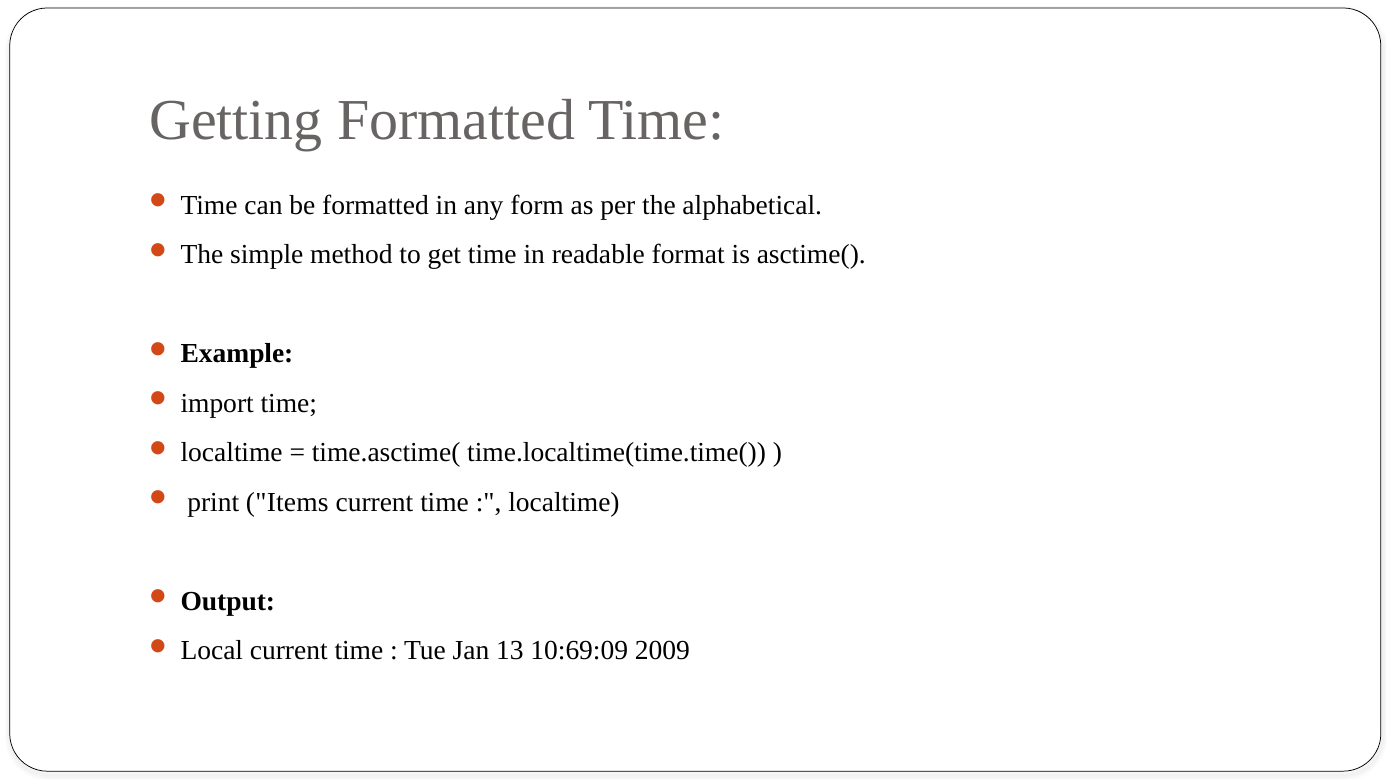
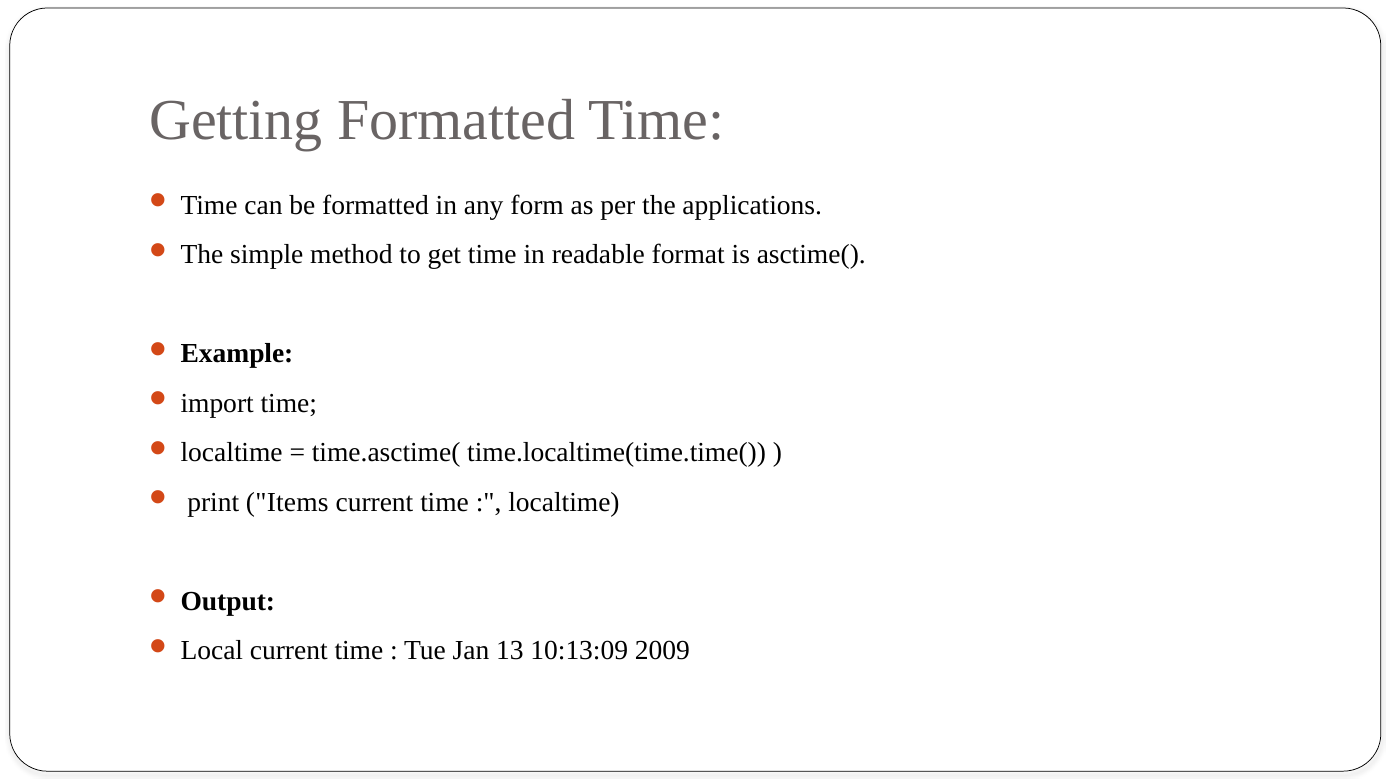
alphabetical: alphabetical -> applications (752, 205)
10:69:09: 10:69:09 -> 10:13:09 (579, 651)
